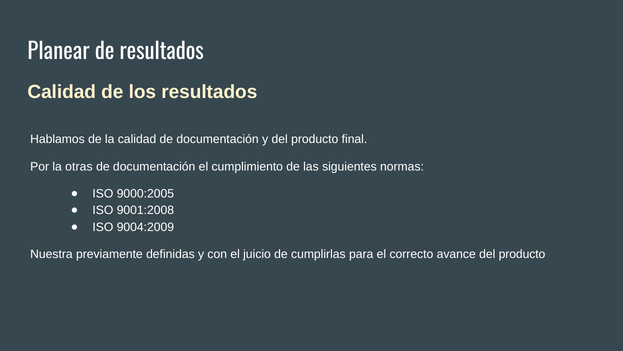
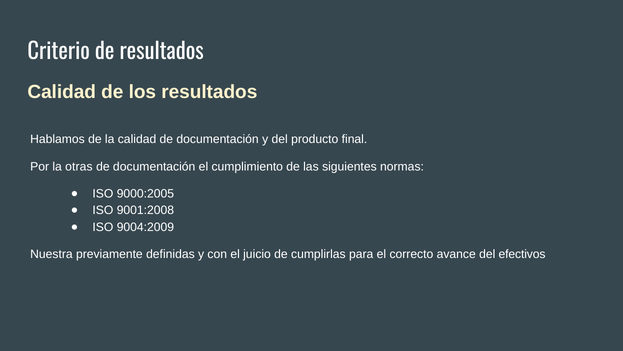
Planear: Planear -> Criterio (59, 52)
avance del producto: producto -> efectivos (522, 254)
